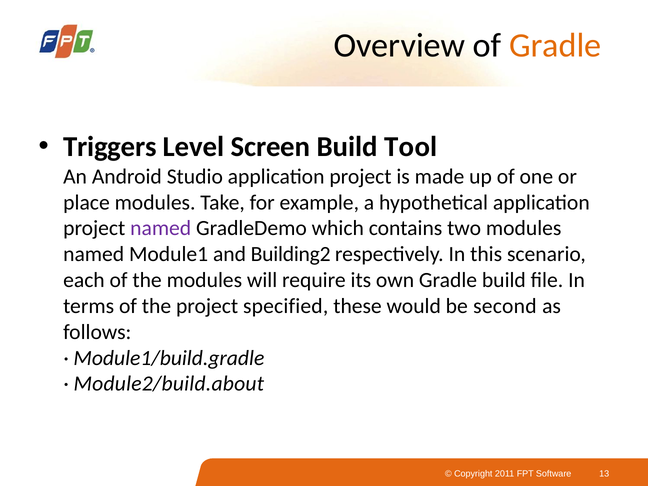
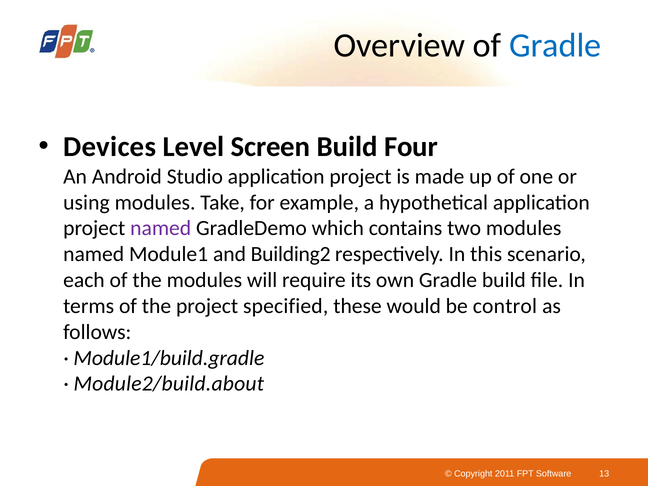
Gradle colour: orange -> blue (555, 46)
Triggers: Triggers -> Devices (110, 147)
Tool: Tool -> Four (411, 147)
place: place -> using (86, 202)
second: second -> control (505, 306)
